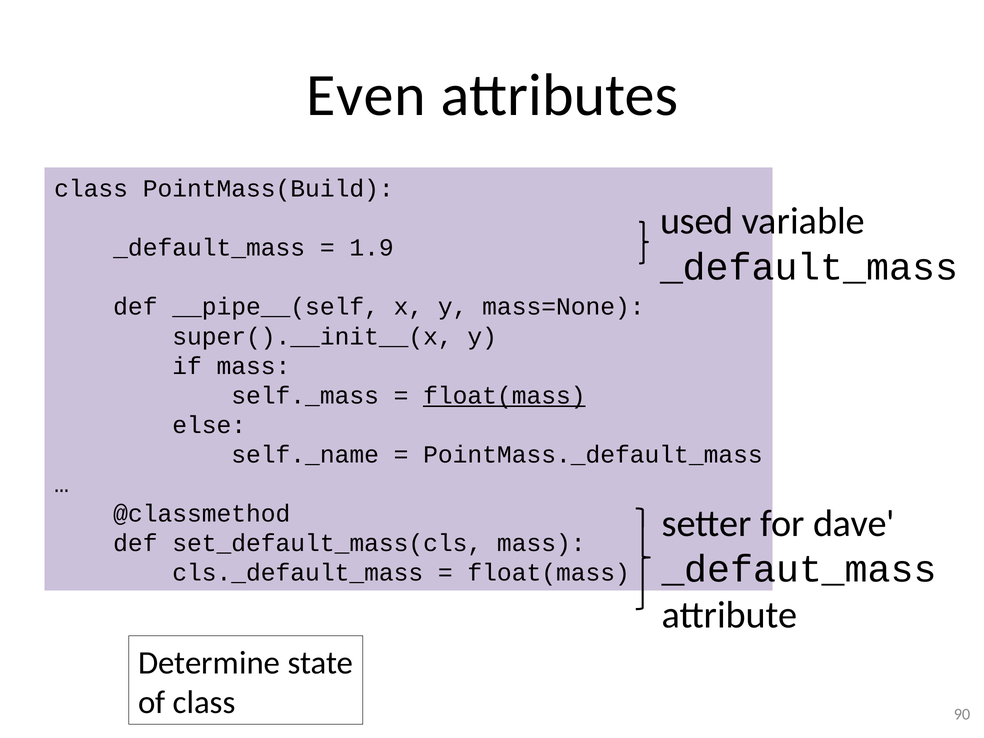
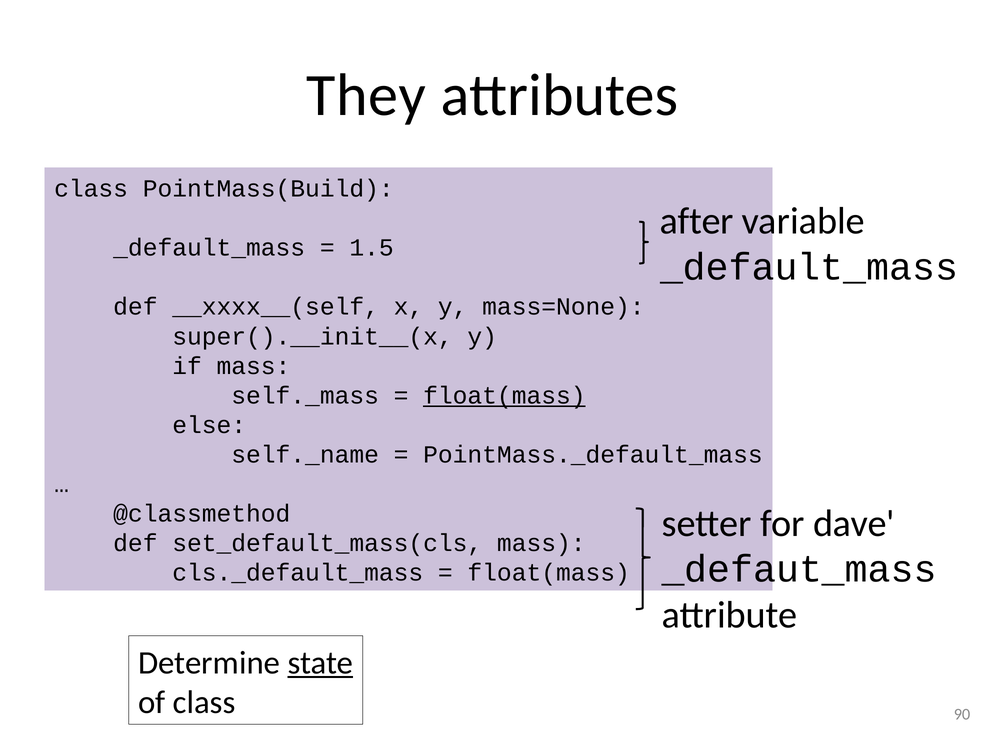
Even: Even -> They (366, 95)
used: used -> after (697, 221)
1.9: 1.9 -> 1.5 (372, 248)
__pipe__(self: __pipe__(self -> __xxxx__(self (276, 307)
state underline: none -> present (320, 663)
